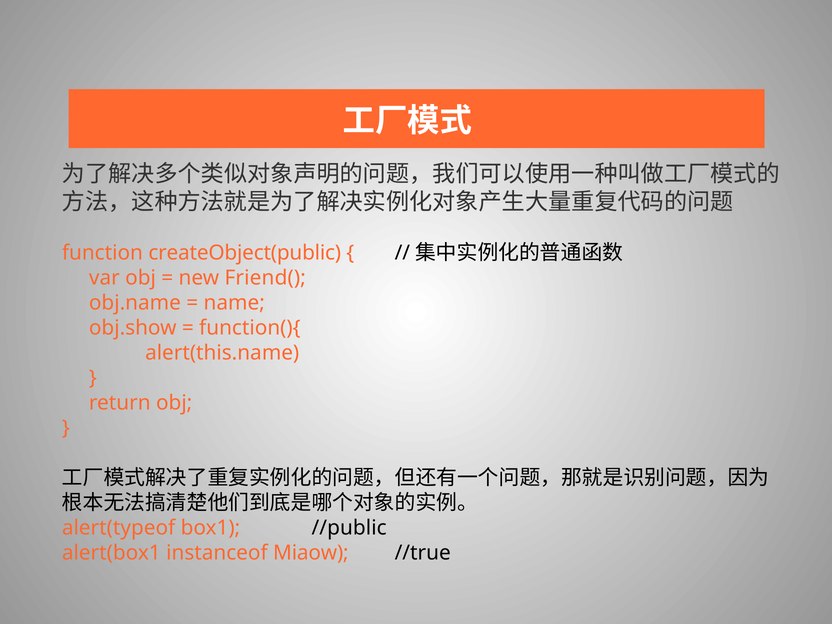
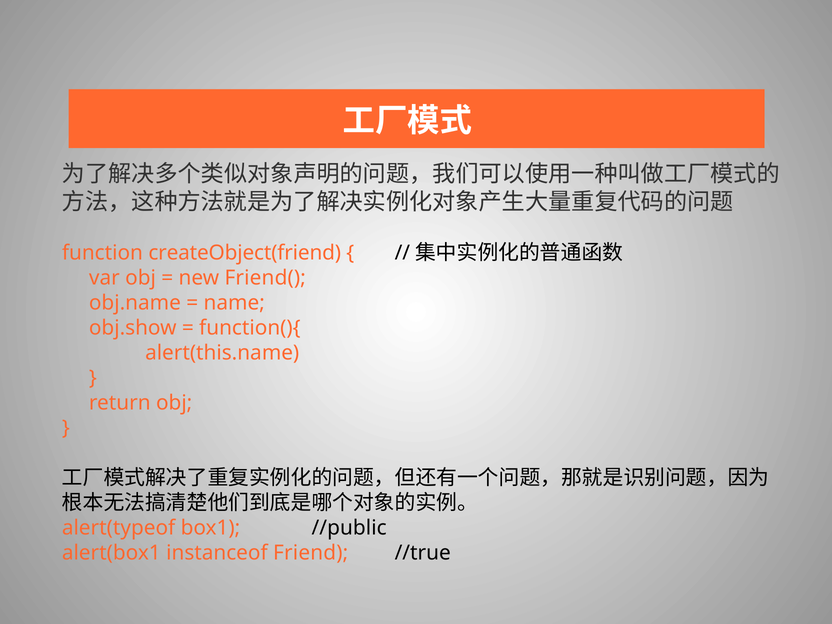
createObject(public: createObject(public -> createObject(friend (245, 253)
Miaow: Miaow -> Friend (311, 553)
